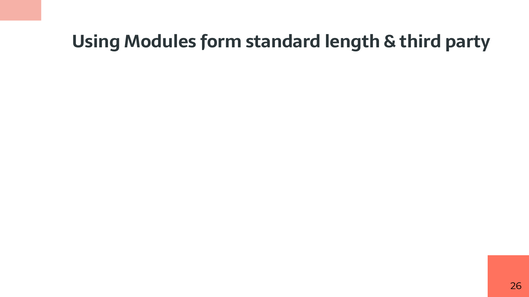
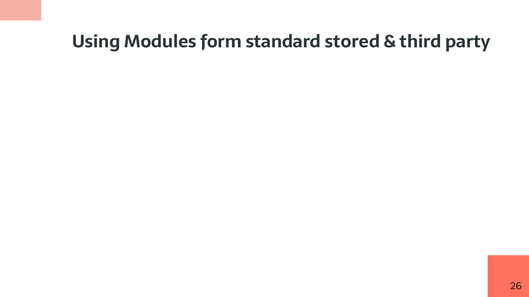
length: length -> stored (352, 42)
